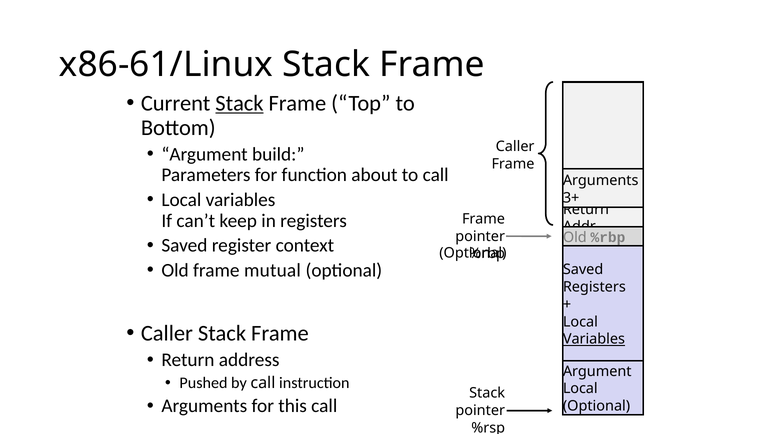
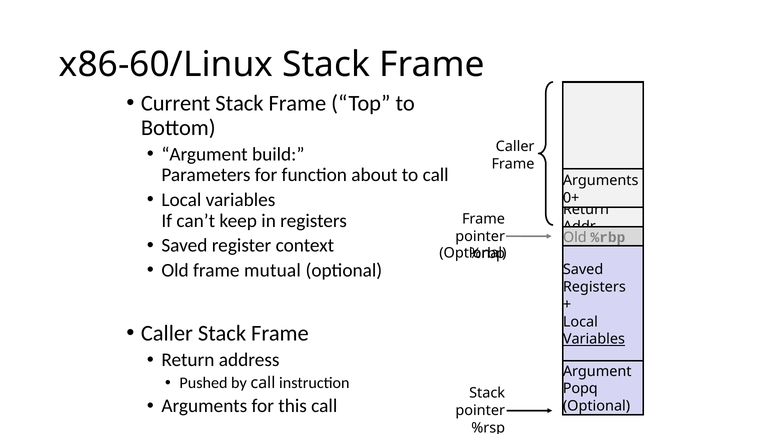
x86-61/Linux: x86-61/Linux -> x86-60/Linux (166, 65)
Stack underline: present -> none (239, 103)
3+: 3+ -> 0+ (571, 198)
Local: Local -> Popq (580, 389)
